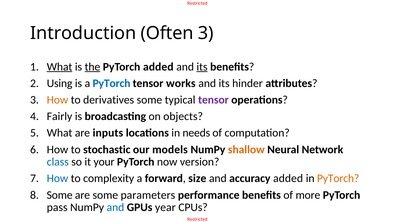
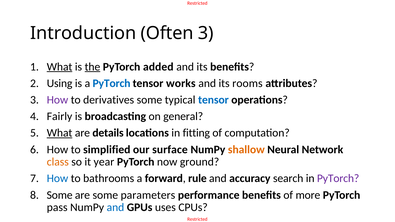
its underline: present -> none (202, 67)
hinder: hinder -> rooms (247, 83)
How colour: orange -> purple (57, 100)
tensor colour: purple -> blue (213, 100)
objects: objects -> general (183, 116)
What underline: none -> present (60, 133)
inputs: inputs -> details (108, 133)
needs: needs -> fitting (196, 133)
stochastic: stochastic -> simplified (107, 150)
models: models -> surface (170, 150)
class colour: blue -> orange (58, 162)
your: your -> year (104, 162)
version: version -> ground (200, 162)
complexity: complexity -> bathrooms (109, 179)
size: size -> rule (197, 179)
accuracy added: added -> search (288, 179)
PyTorch colour: orange -> purple (338, 179)
year: year -> uses (165, 208)
